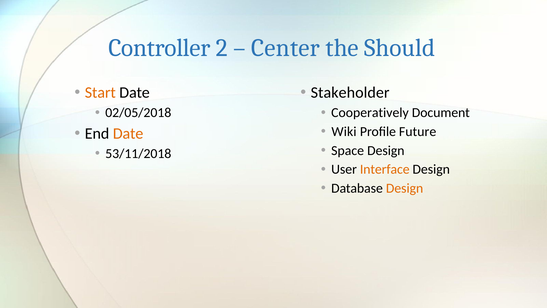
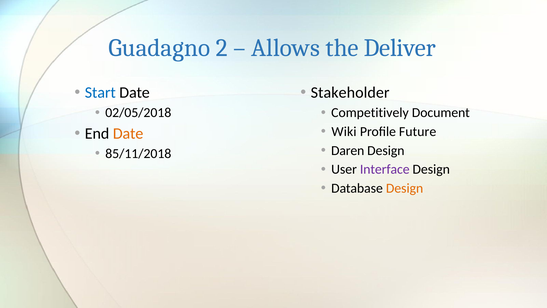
Controller: Controller -> Guadagno (159, 48)
Center: Center -> Allows (286, 48)
Should: Should -> Deliver (400, 48)
Start colour: orange -> blue (100, 92)
Cooperatively: Cooperatively -> Competitively (370, 113)
Space: Space -> Daren (348, 150)
53/11/2018: 53/11/2018 -> 85/11/2018 (138, 153)
Interface colour: orange -> purple (385, 169)
